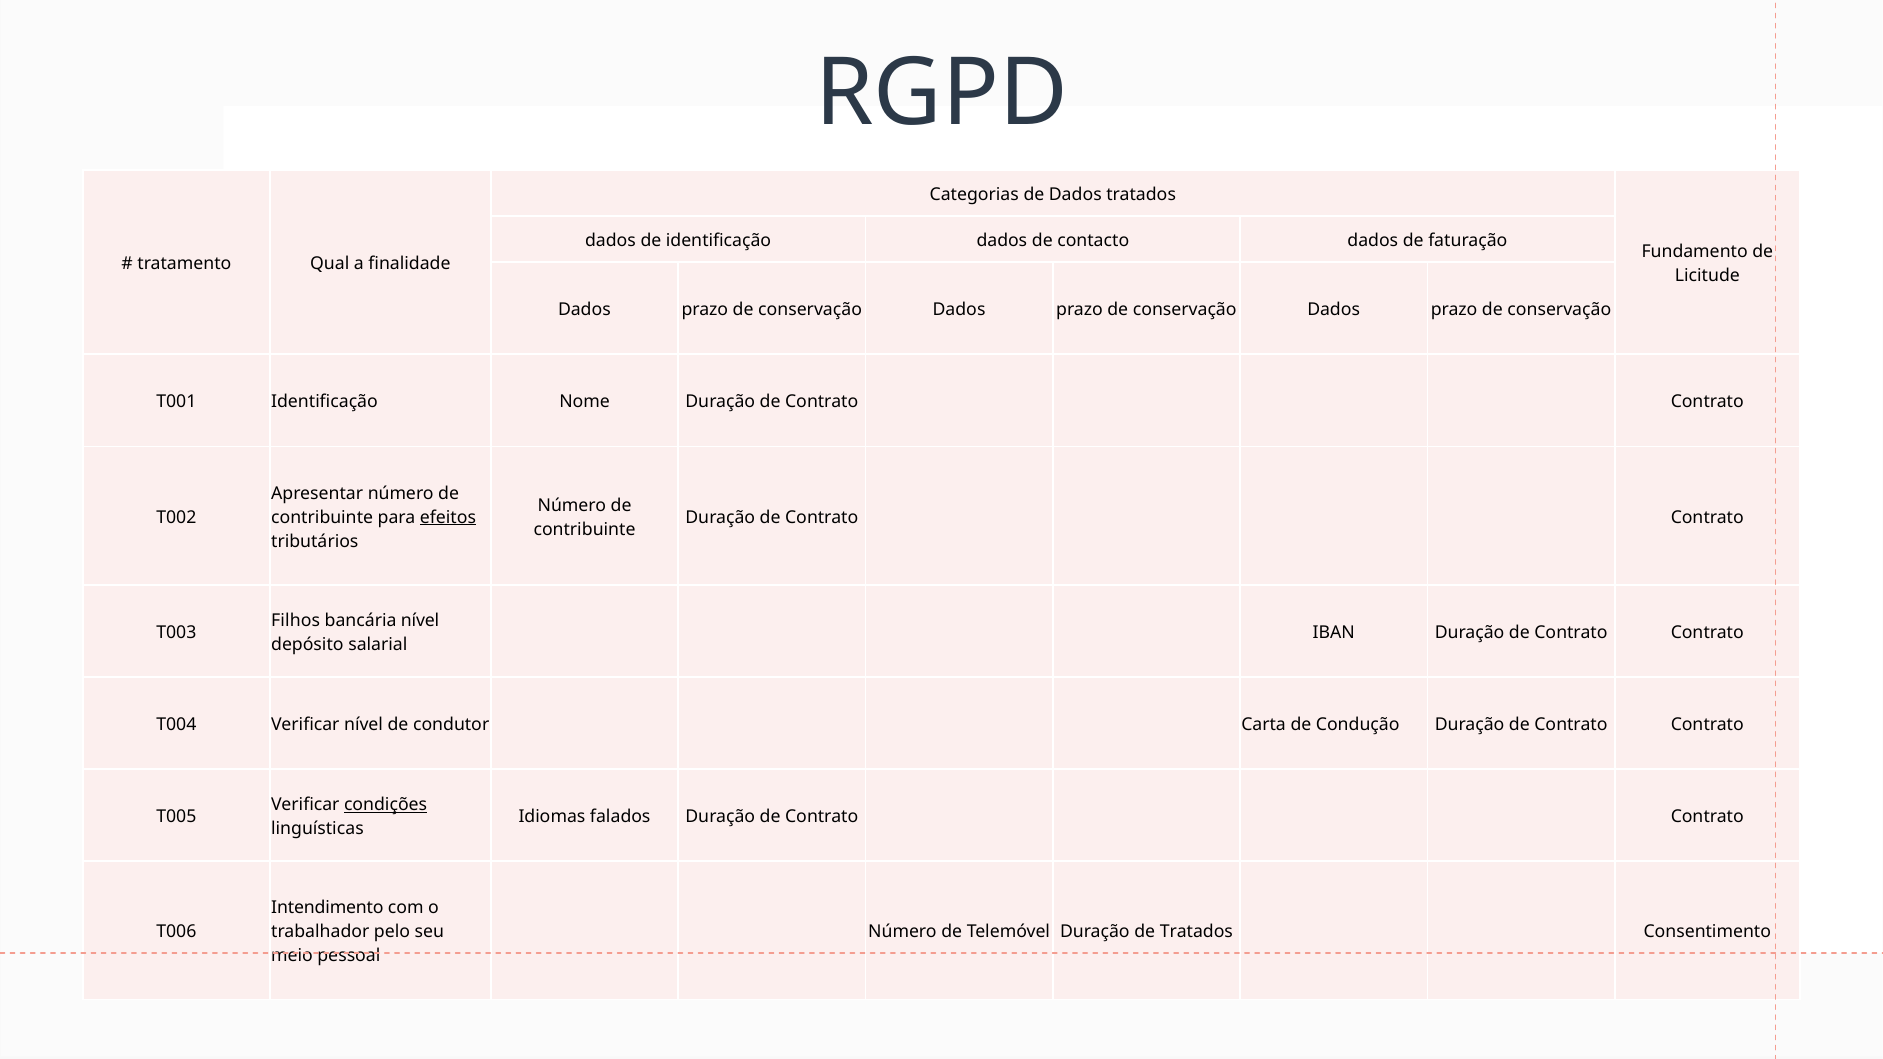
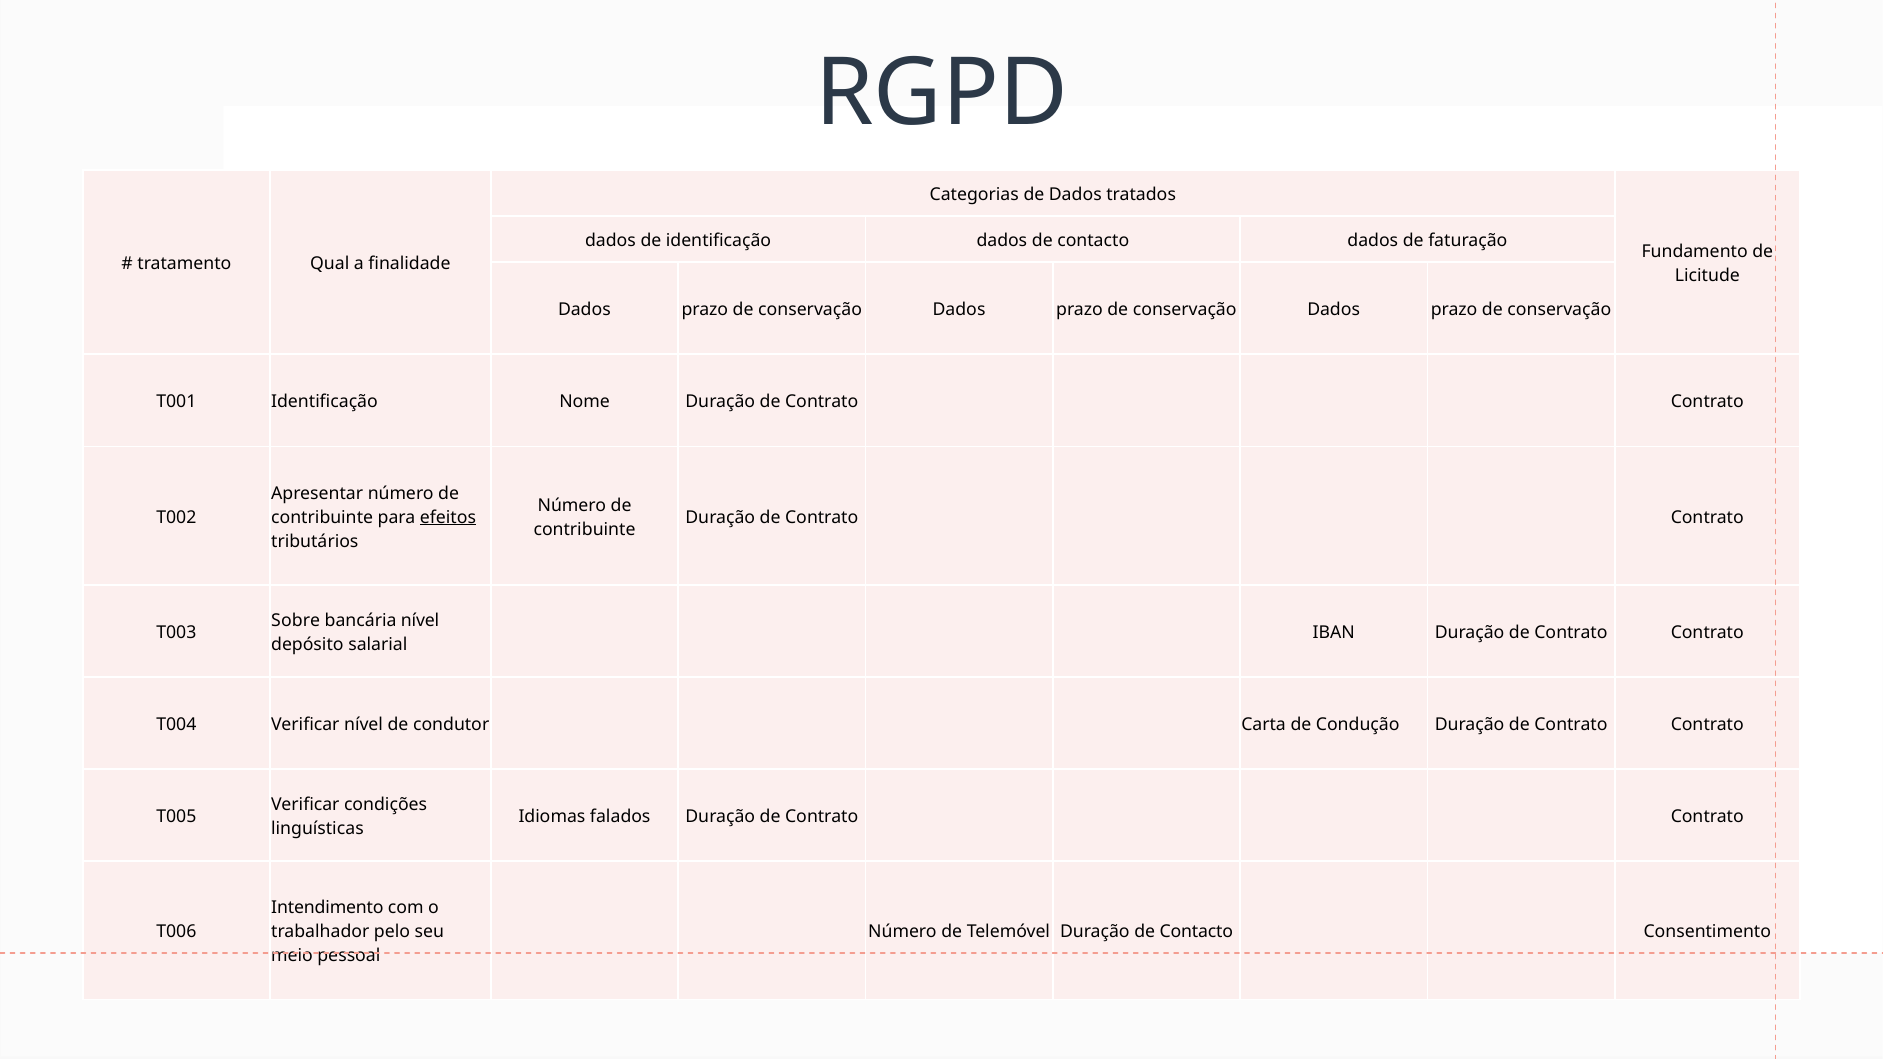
Filhos: Filhos -> Sobre (296, 621)
condições underline: present -> none (386, 805)
Duração de Tratados: Tratados -> Contacto (1196, 932)
